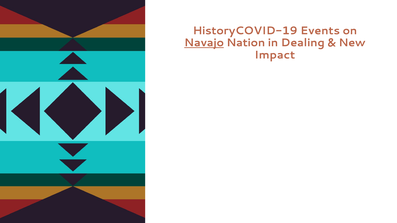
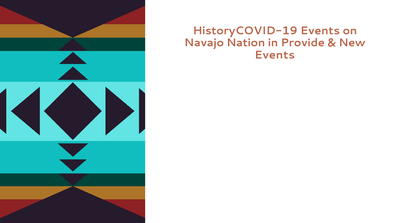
Navajo underline: present -> none (204, 43)
Dealing: Dealing -> Provide (303, 43)
Impact: Impact -> Events (275, 55)
